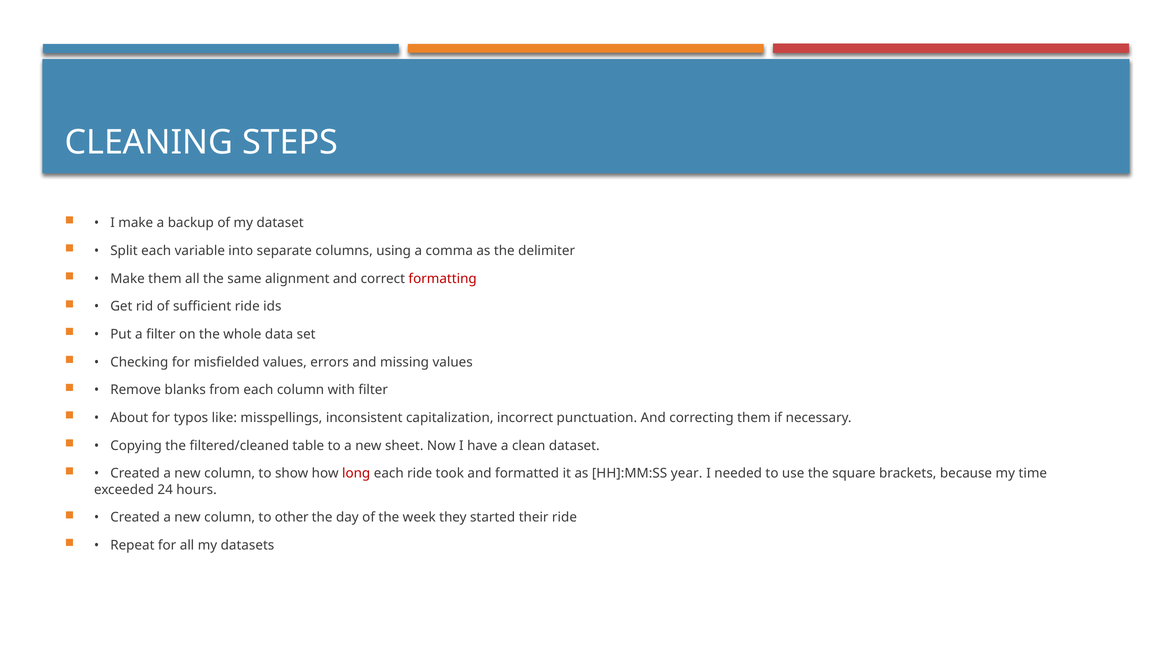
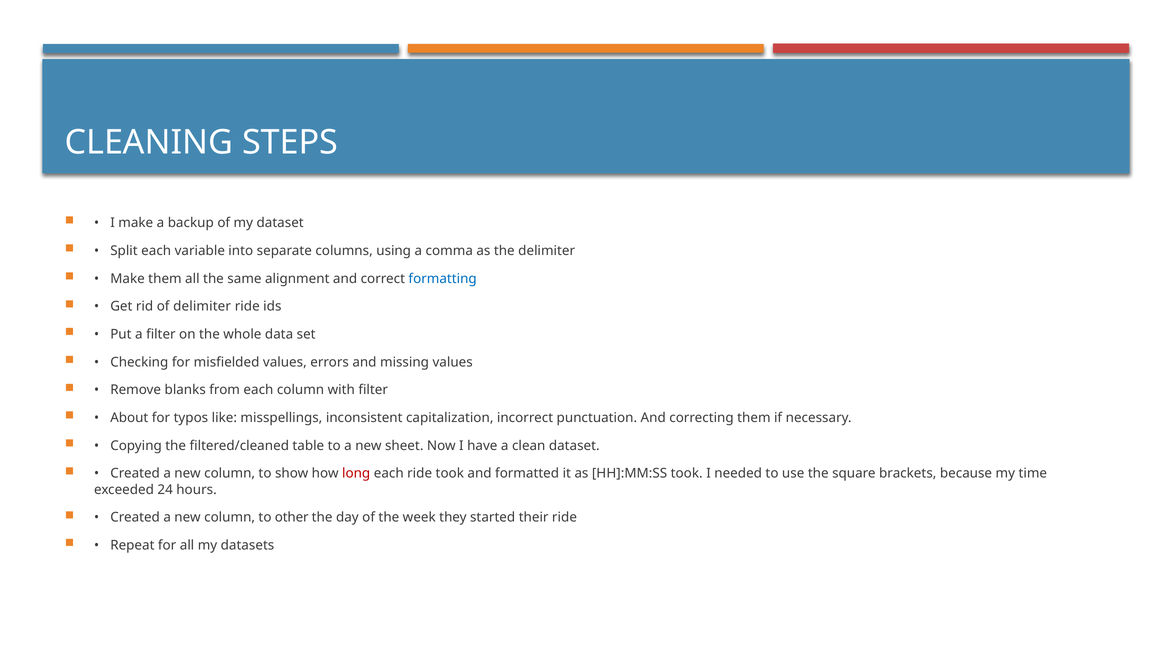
formatting colour: red -> blue (443, 279)
of sufficient: sufficient -> delimiter (202, 307)
HH]:MM:SS year: year -> took (687, 474)
